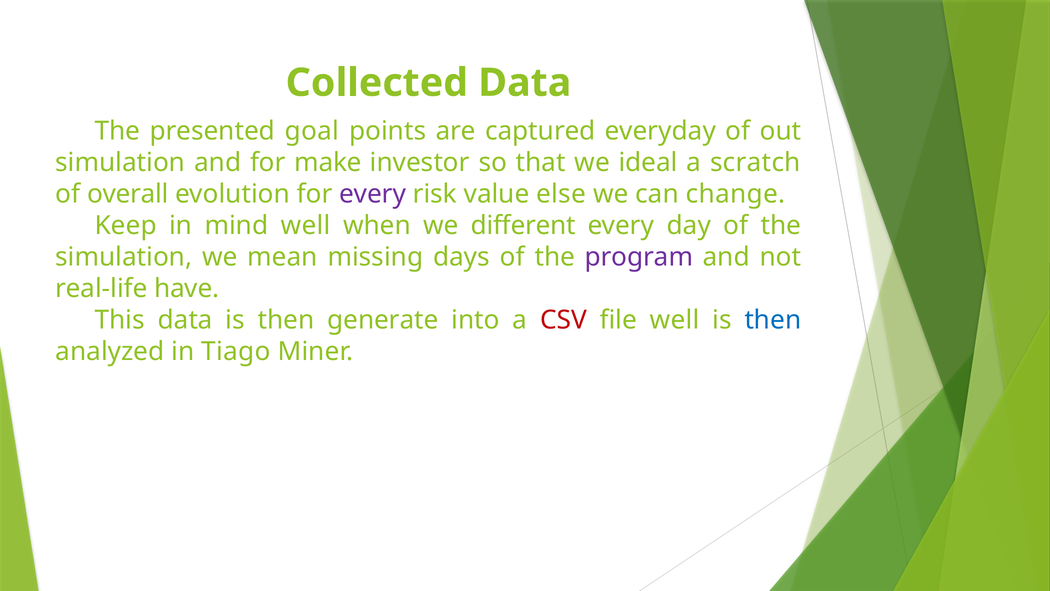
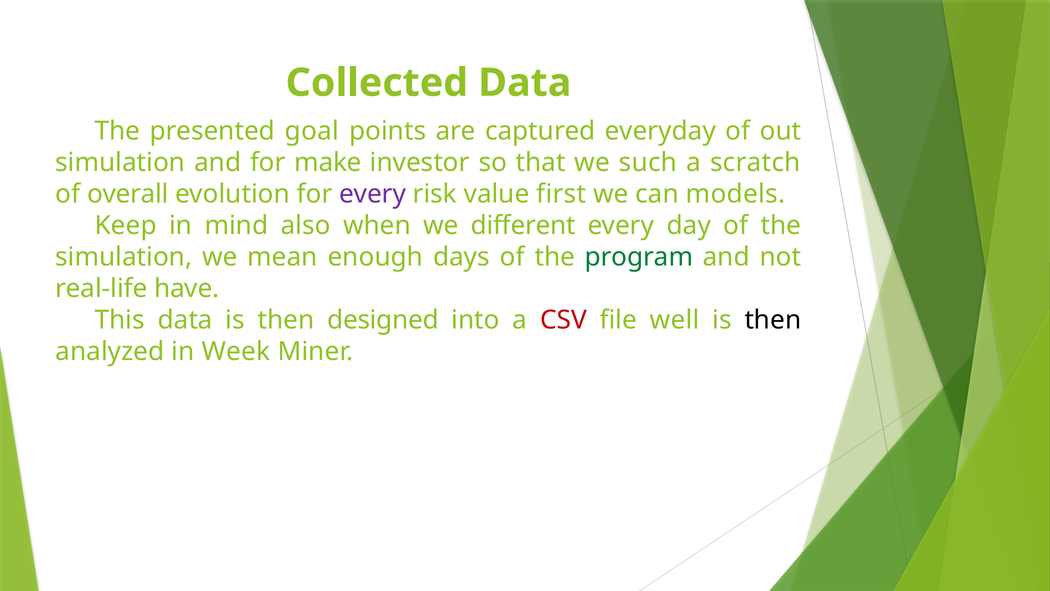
ideal: ideal -> such (648, 162)
else: else -> first (561, 194)
change: change -> models (736, 194)
mind well: well -> also (306, 225)
missing: missing -> enough (375, 257)
program colour: purple -> green (639, 257)
generate: generate -> designed (383, 320)
then colour: blue -> black (773, 320)
Tiago: Tiago -> Week (236, 351)
